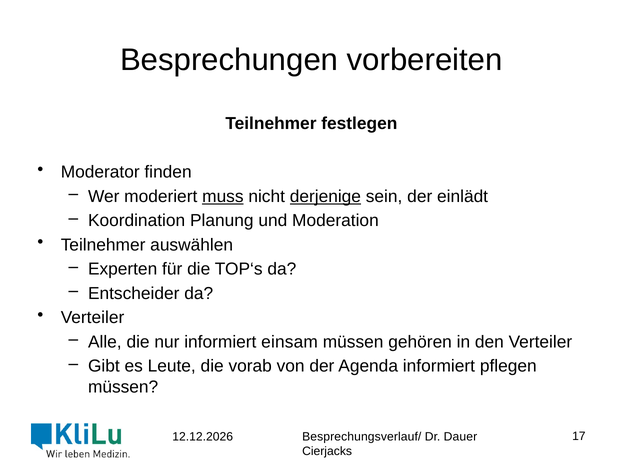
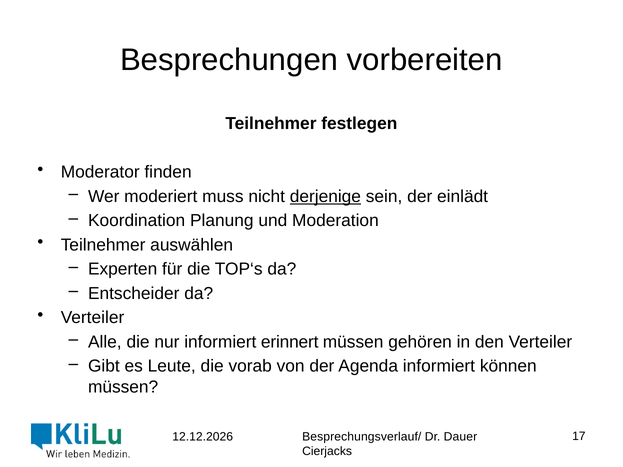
muss underline: present -> none (223, 197)
einsam: einsam -> erinnert (290, 342)
pflegen: pflegen -> können (508, 366)
